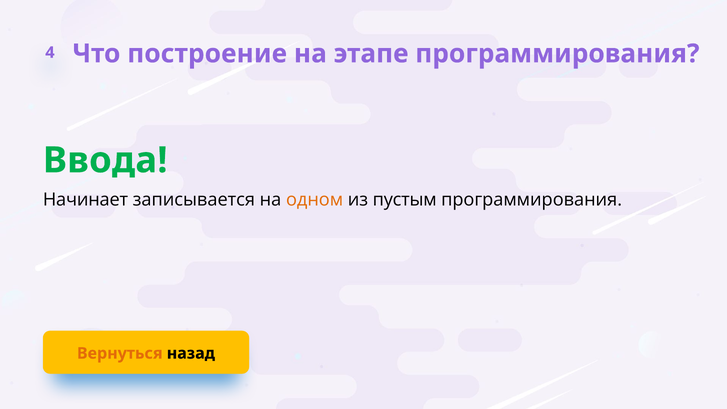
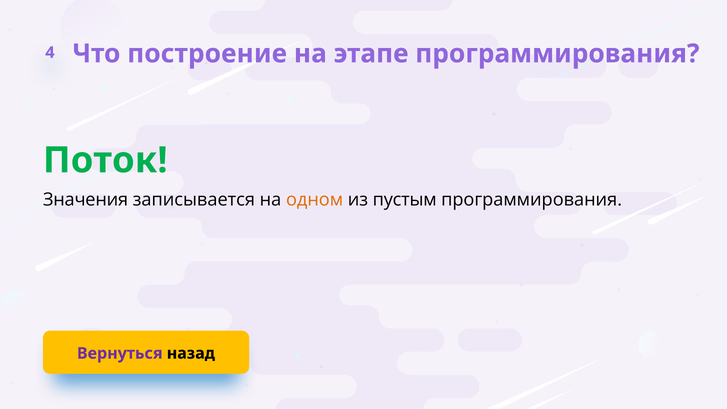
Ввода: Ввода -> Поток (105, 160)
Начинает: Начинает -> Значения (86, 200)
Вернуться colour: orange -> purple (120, 353)
